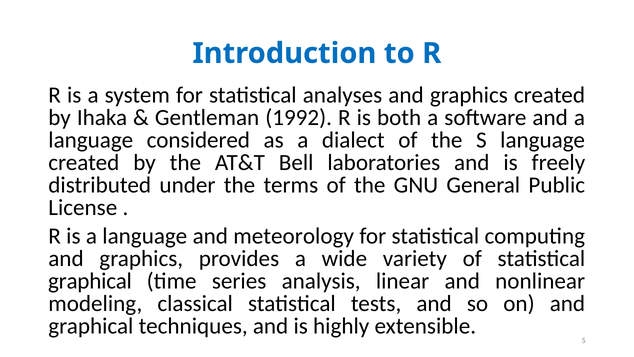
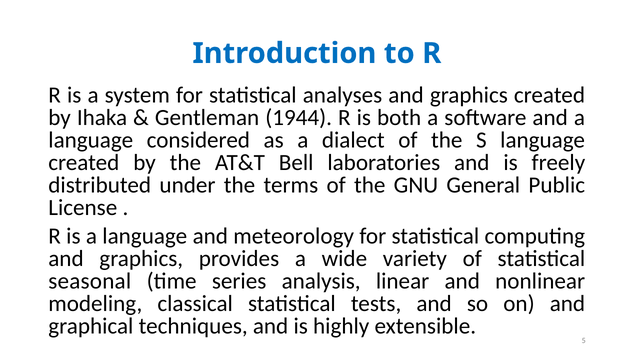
1992: 1992 -> 1944 (299, 118)
graphical: graphical -> seasonal (90, 281)
